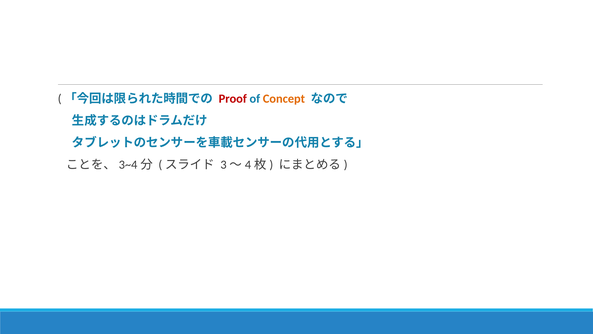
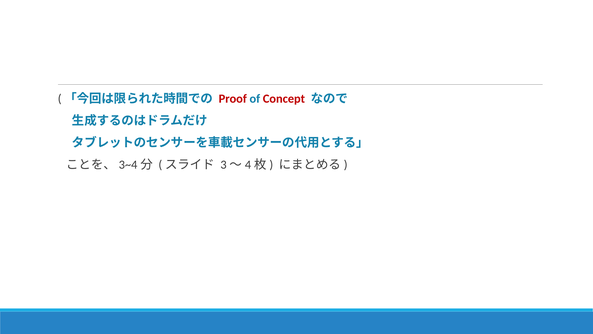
Concept colour: orange -> red (284, 99)
